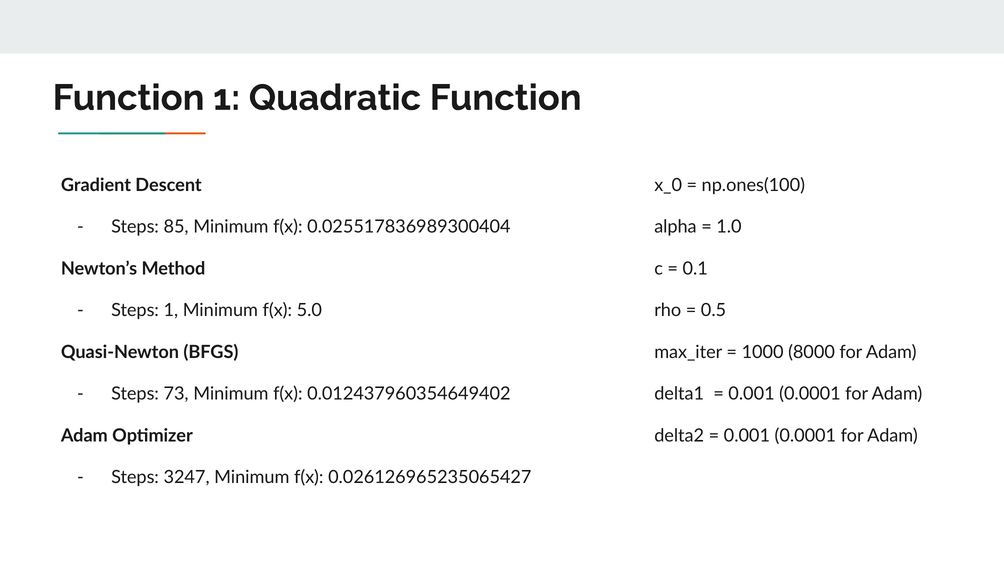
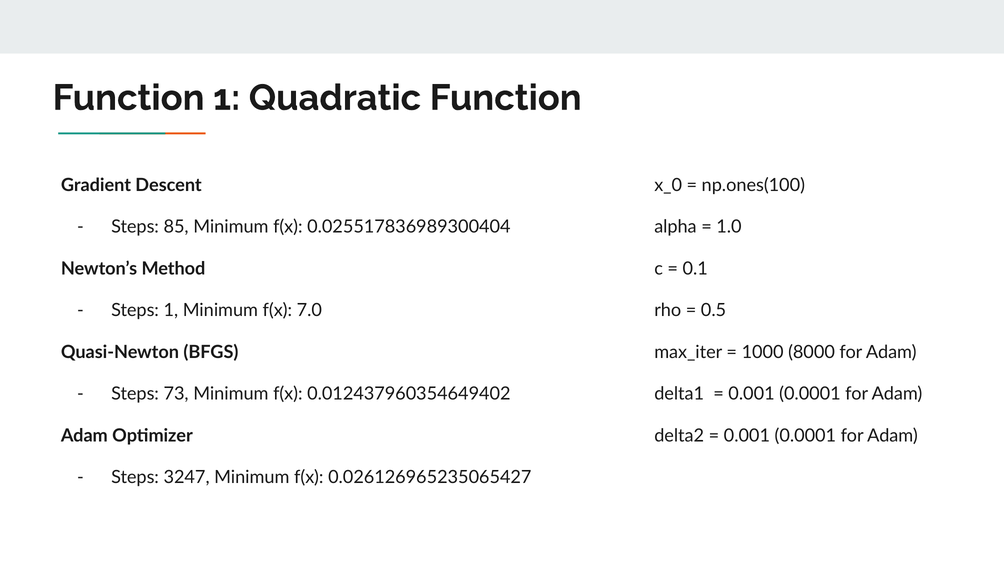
5.0: 5.0 -> 7.0 (309, 310)
